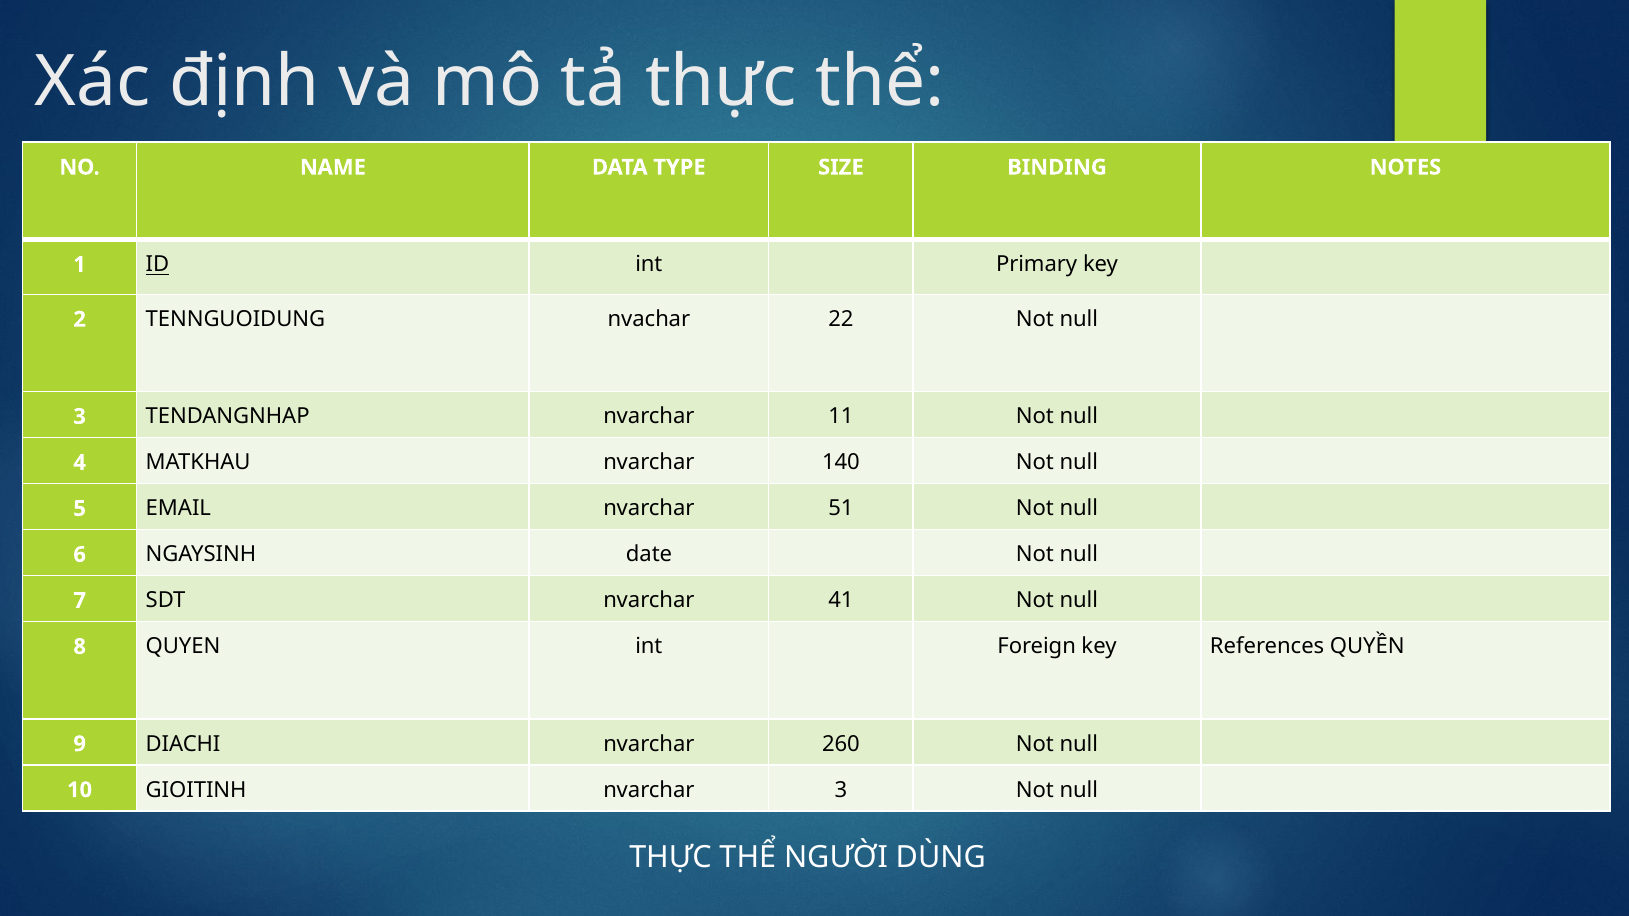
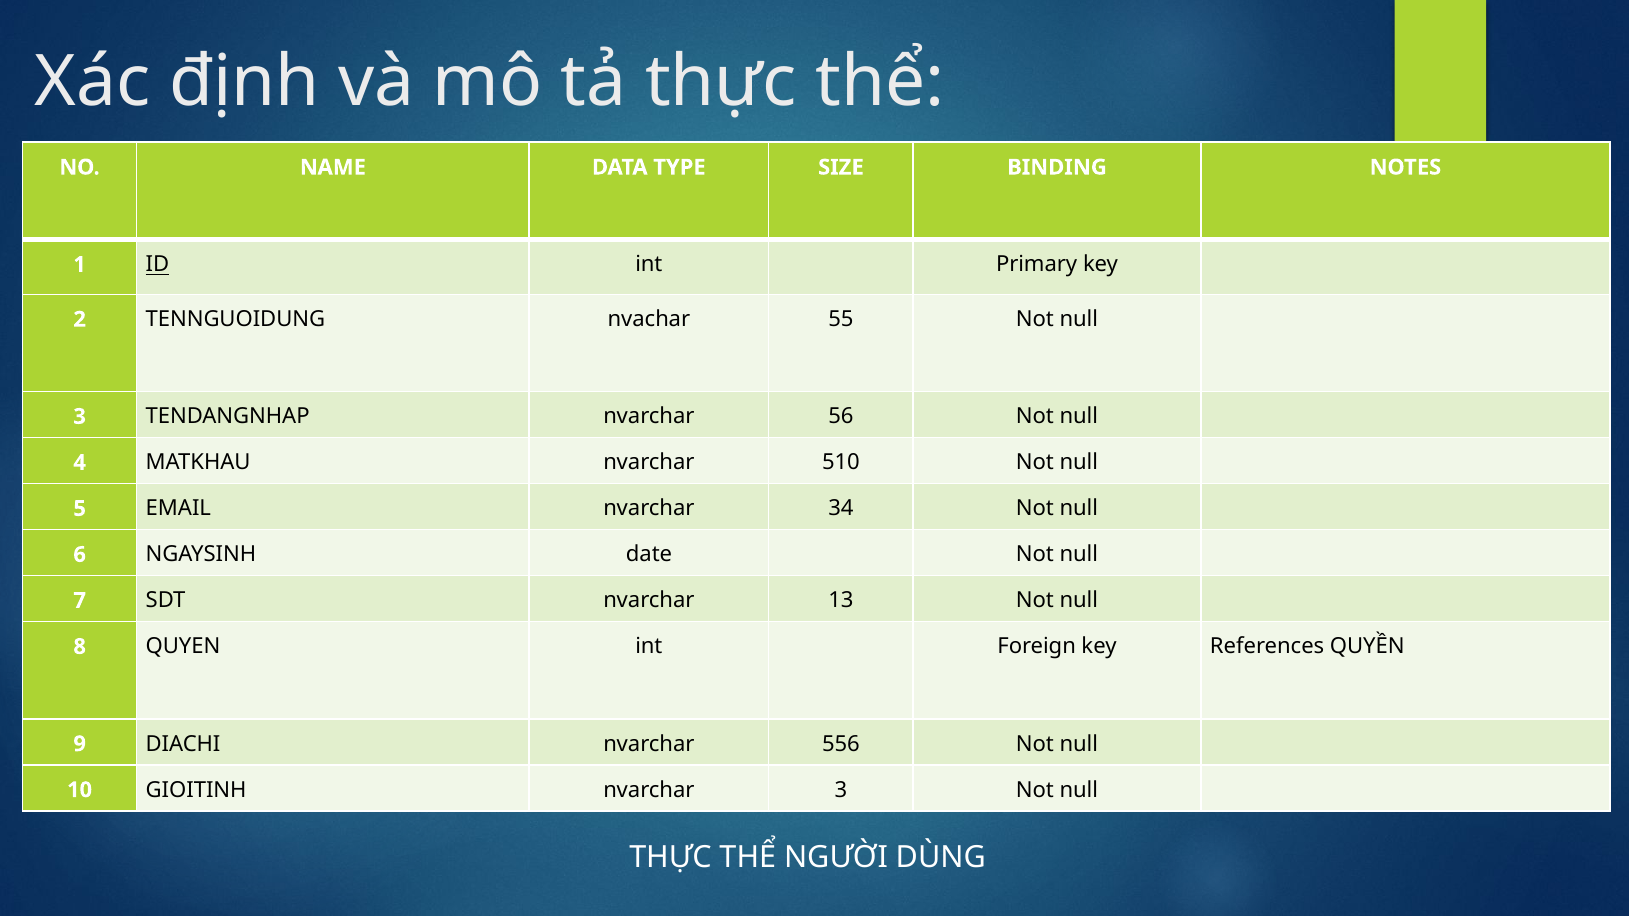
22: 22 -> 55 (841, 320)
11: 11 -> 56 (841, 417)
140: 140 -> 510 (841, 463)
51: 51 -> 34 (841, 509)
41: 41 -> 13 (841, 601)
260: 260 -> 556 (841, 744)
